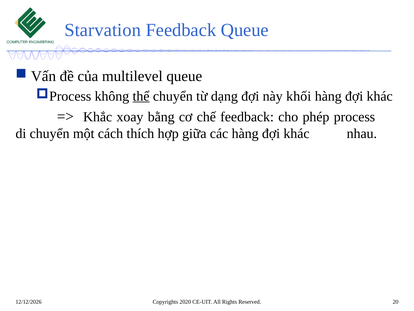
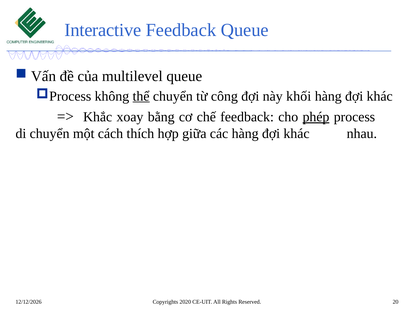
Starvation: Starvation -> Interactive (103, 30)
dạng: dạng -> công (224, 96)
phép underline: none -> present (316, 117)
